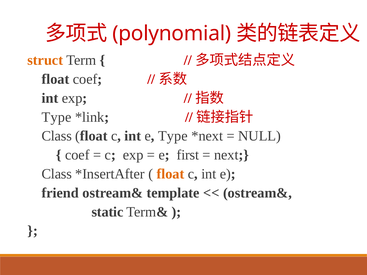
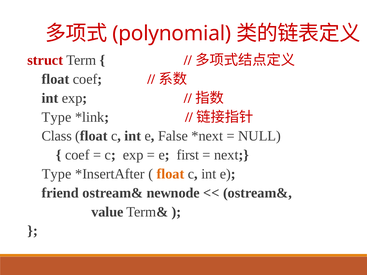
struct colour: orange -> red (45, 60)
e Type: Type -> False (173, 136)
Class: Class -> Type (57, 174)
template: template -> newnode (173, 193)
static: static -> value (107, 212)
